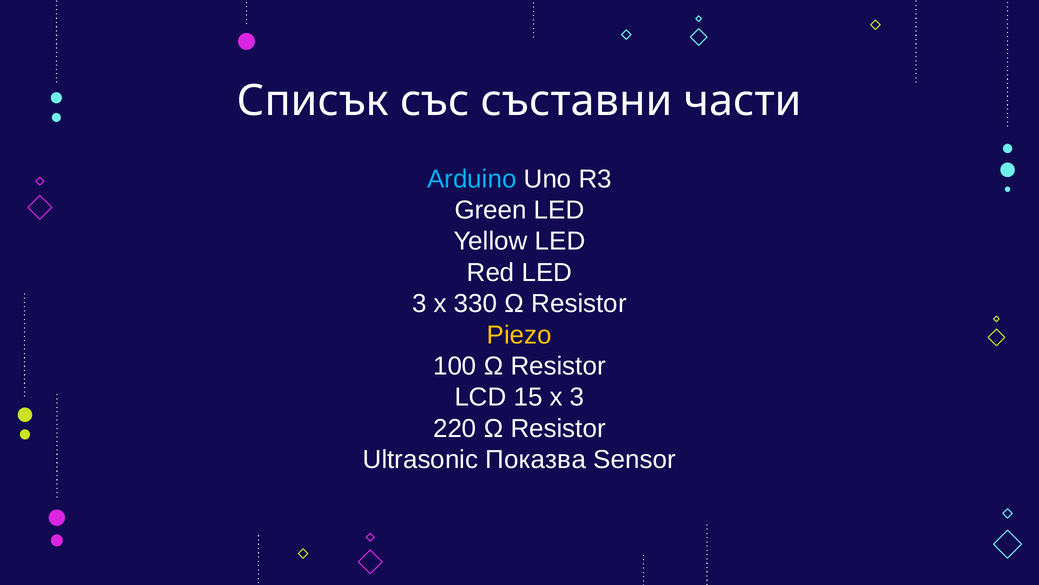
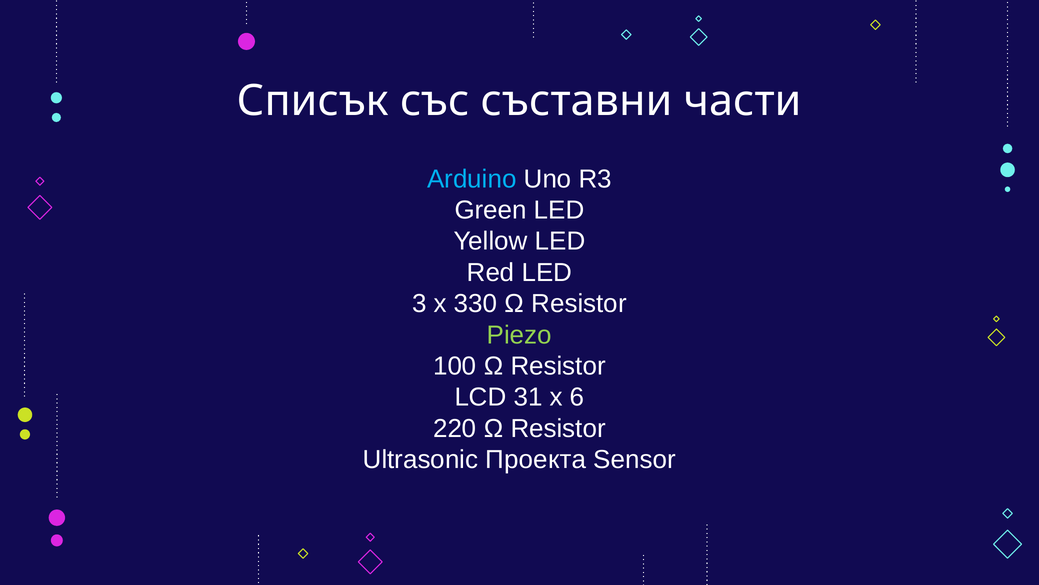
Piezo colour: yellow -> light green (519, 335)
15: 15 -> 31 (528, 397)
x 3: 3 -> 6 (577, 397)
Показва: Показва -> Проекта (536, 459)
